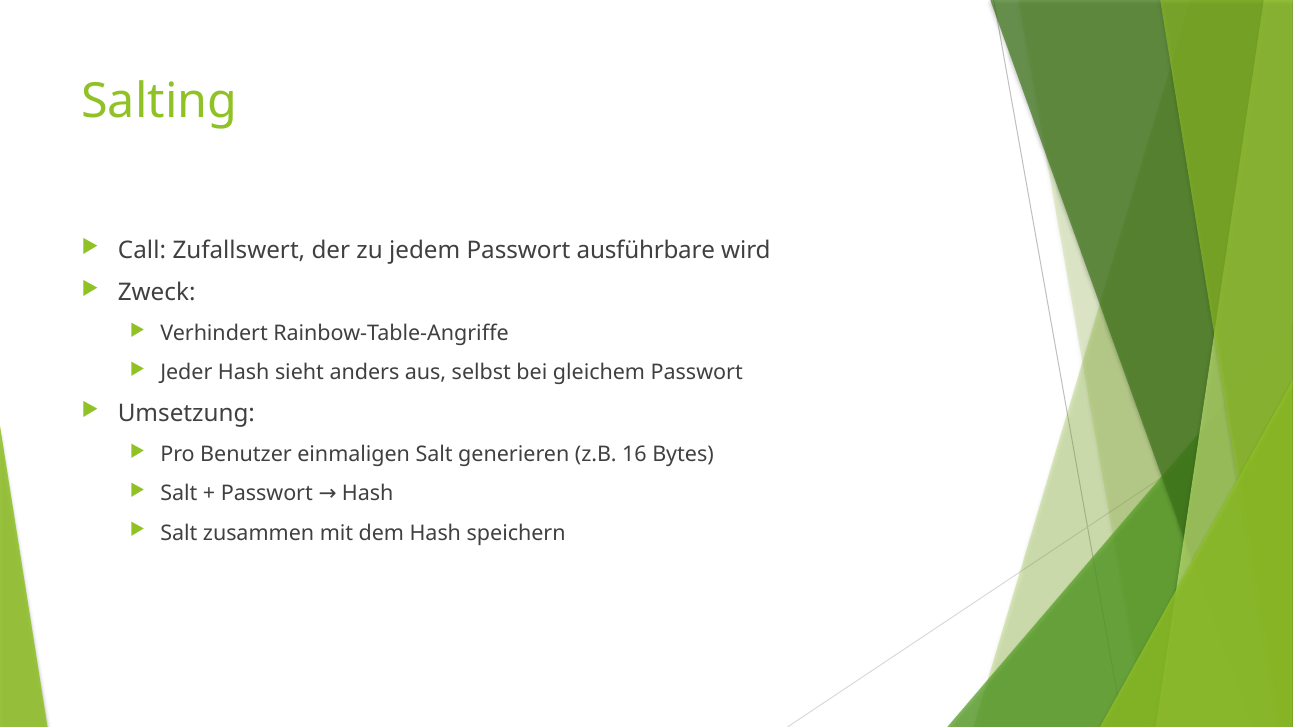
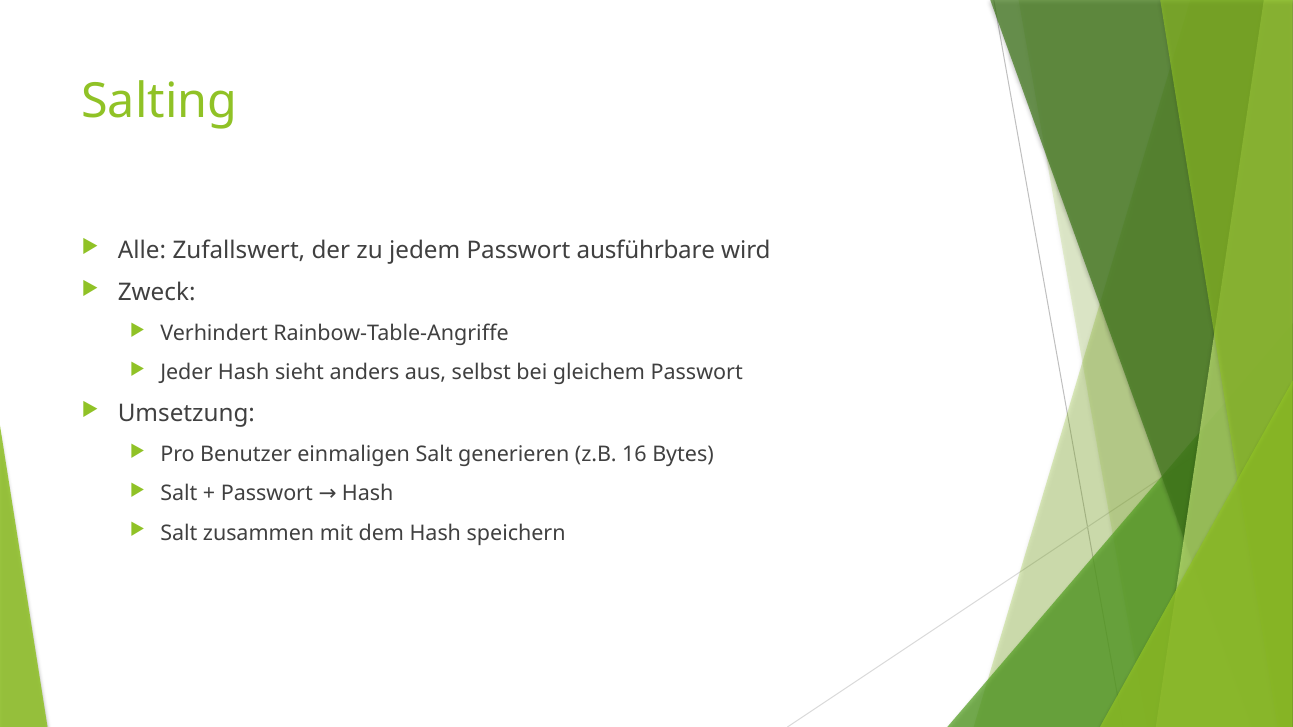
Call: Call -> Alle (142, 250)
